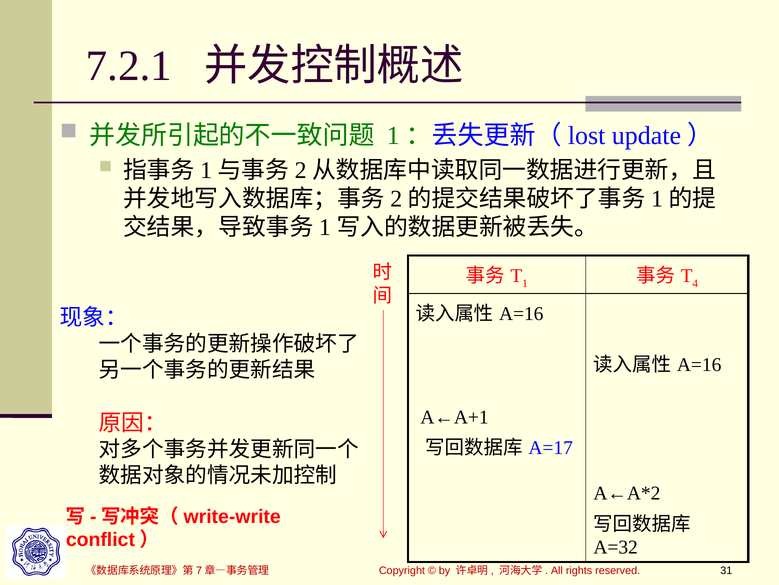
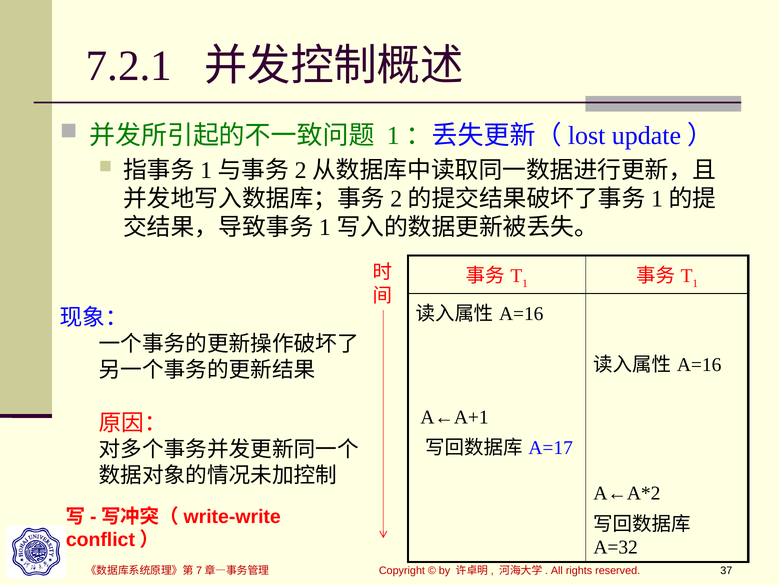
4: 4 -> 1 (695, 283)
31: 31 -> 37 (726, 570)
